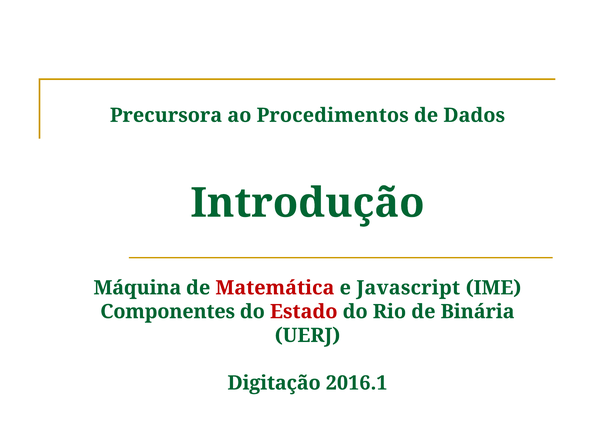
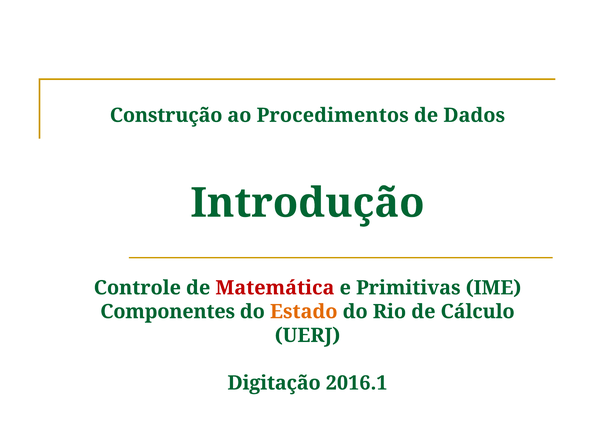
Precursora: Precursora -> Construção (166, 115)
Máquina: Máquina -> Controle (137, 288)
Javascript: Javascript -> Primitivas (408, 288)
Estado colour: red -> orange (304, 312)
Binária: Binária -> Cálculo (478, 312)
